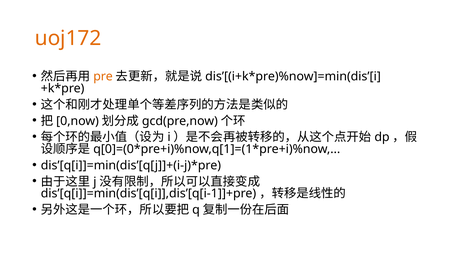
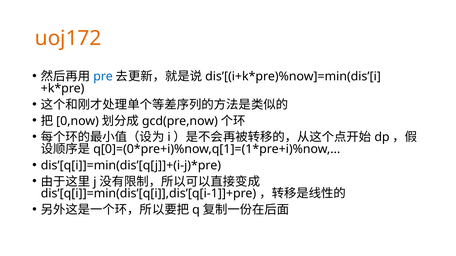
pre colour: orange -> blue (103, 77)
